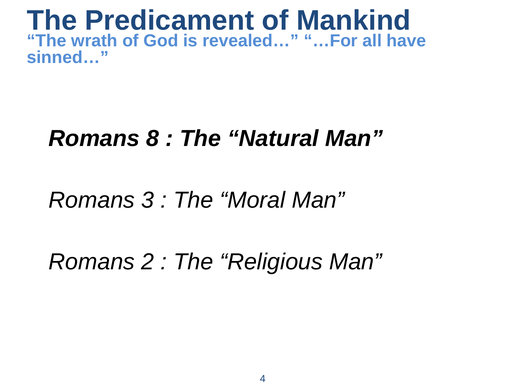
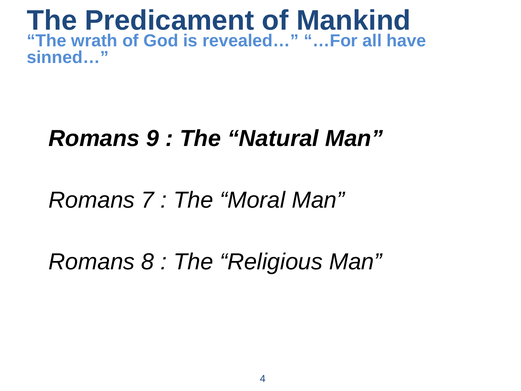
8: 8 -> 9 (153, 138)
3: 3 -> 7 (148, 200)
2: 2 -> 8 (148, 262)
